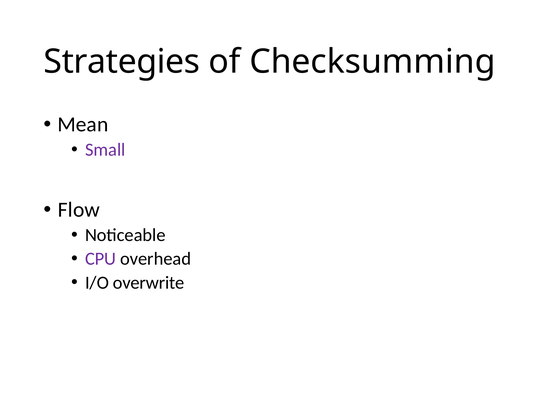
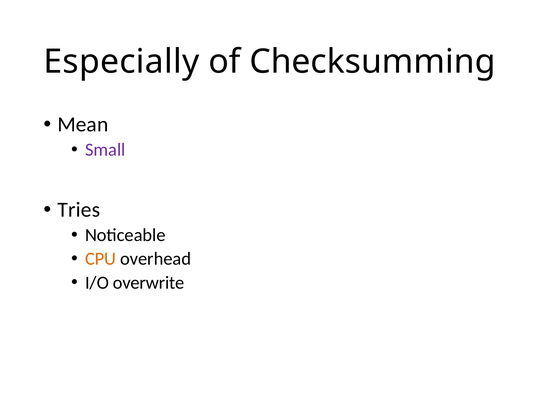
Strategies: Strategies -> Especially (122, 62)
Flow: Flow -> Tries (79, 210)
CPU colour: purple -> orange (101, 259)
